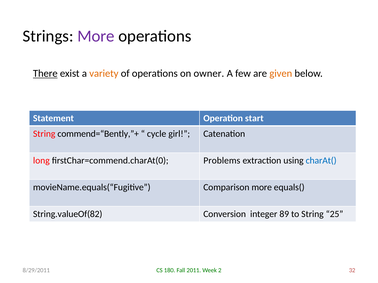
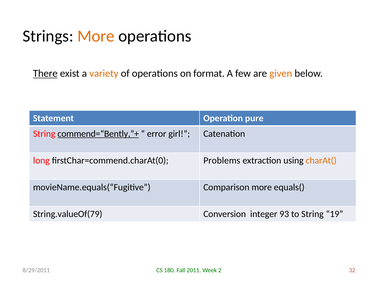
More colour: purple -> orange (96, 36)
owner: owner -> format (209, 74)
start: start -> pure (254, 119)
commend=“Bently,”+ underline: none -> present (98, 134)
cycle: cycle -> error (157, 134)
charAt( colour: blue -> orange (321, 161)
String.valueOf(82: String.valueOf(82 -> String.valueOf(79 (68, 214)
89: 89 -> 93 (284, 214)
25: 25 -> 19 (335, 214)
